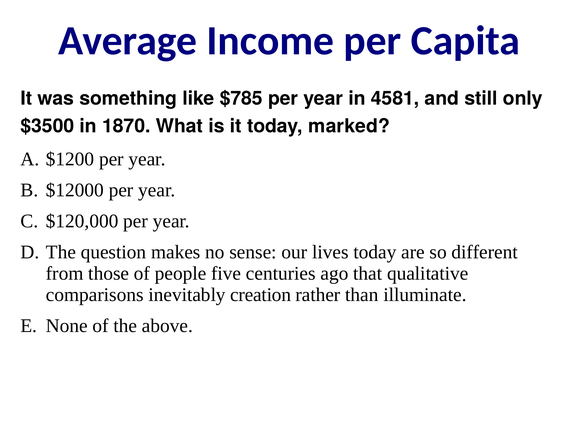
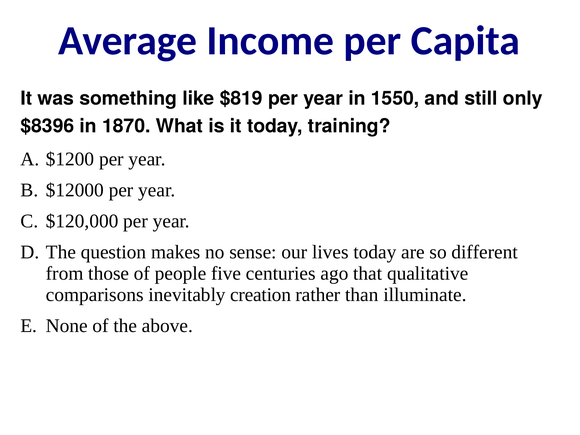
$785: $785 -> $819 (241, 99)
4581: 4581 -> 1550 (395, 99)
$3500: $3500 -> $8396 (47, 126)
marked: marked -> training (349, 126)
